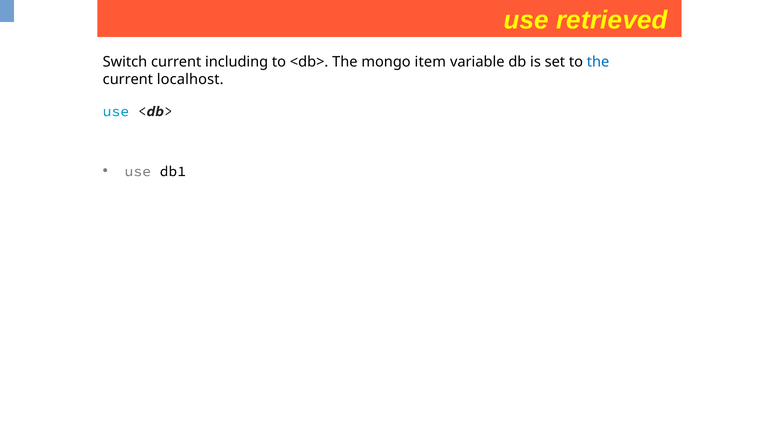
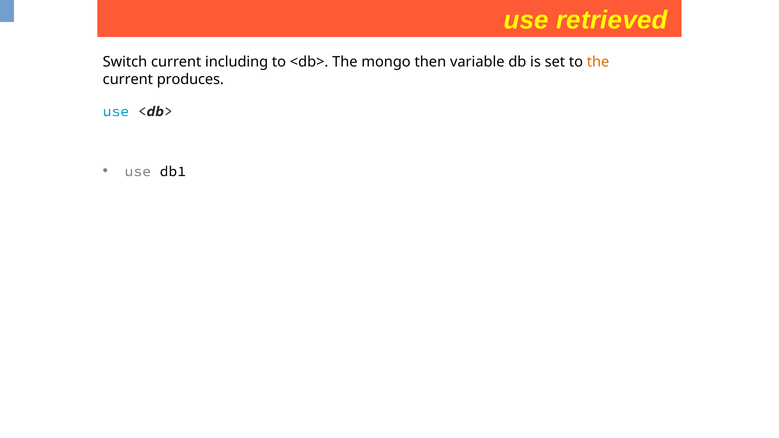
item: item -> then (430, 62)
the colour: blue -> orange (598, 62)
localhost: localhost -> produces (190, 79)
